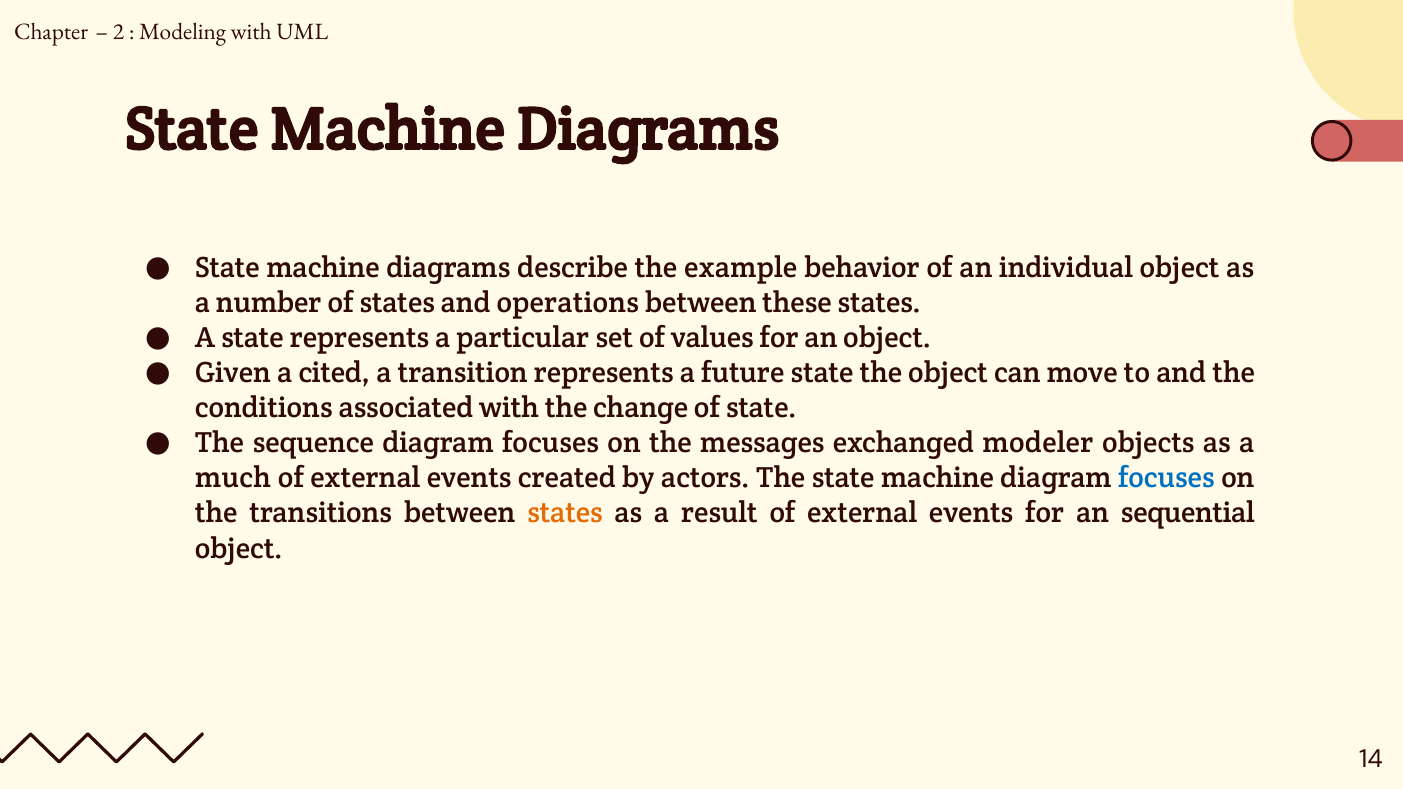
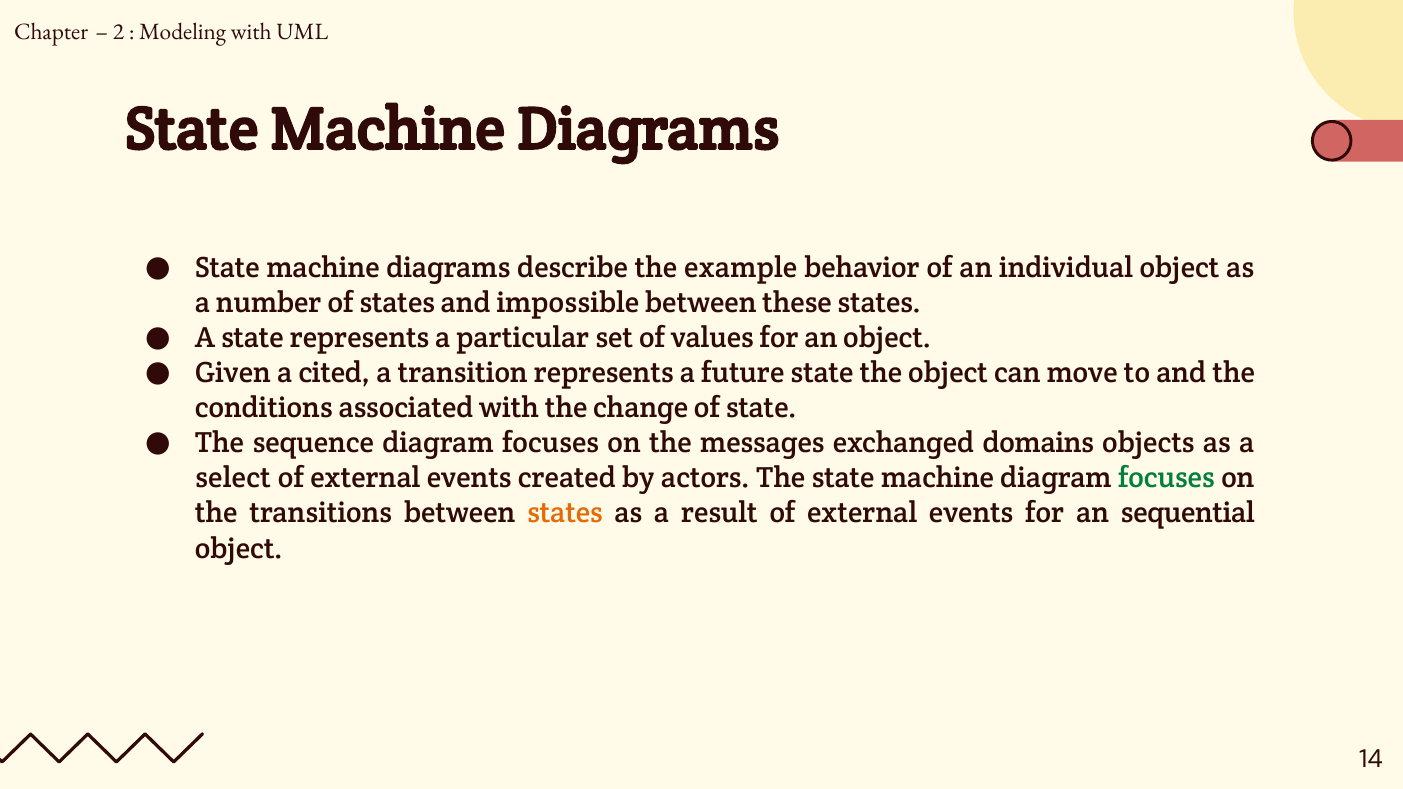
operations: operations -> impossible (568, 303)
modeler: modeler -> domains (1038, 443)
much: much -> select (233, 478)
focuses colour: blue -> green (1166, 478)
